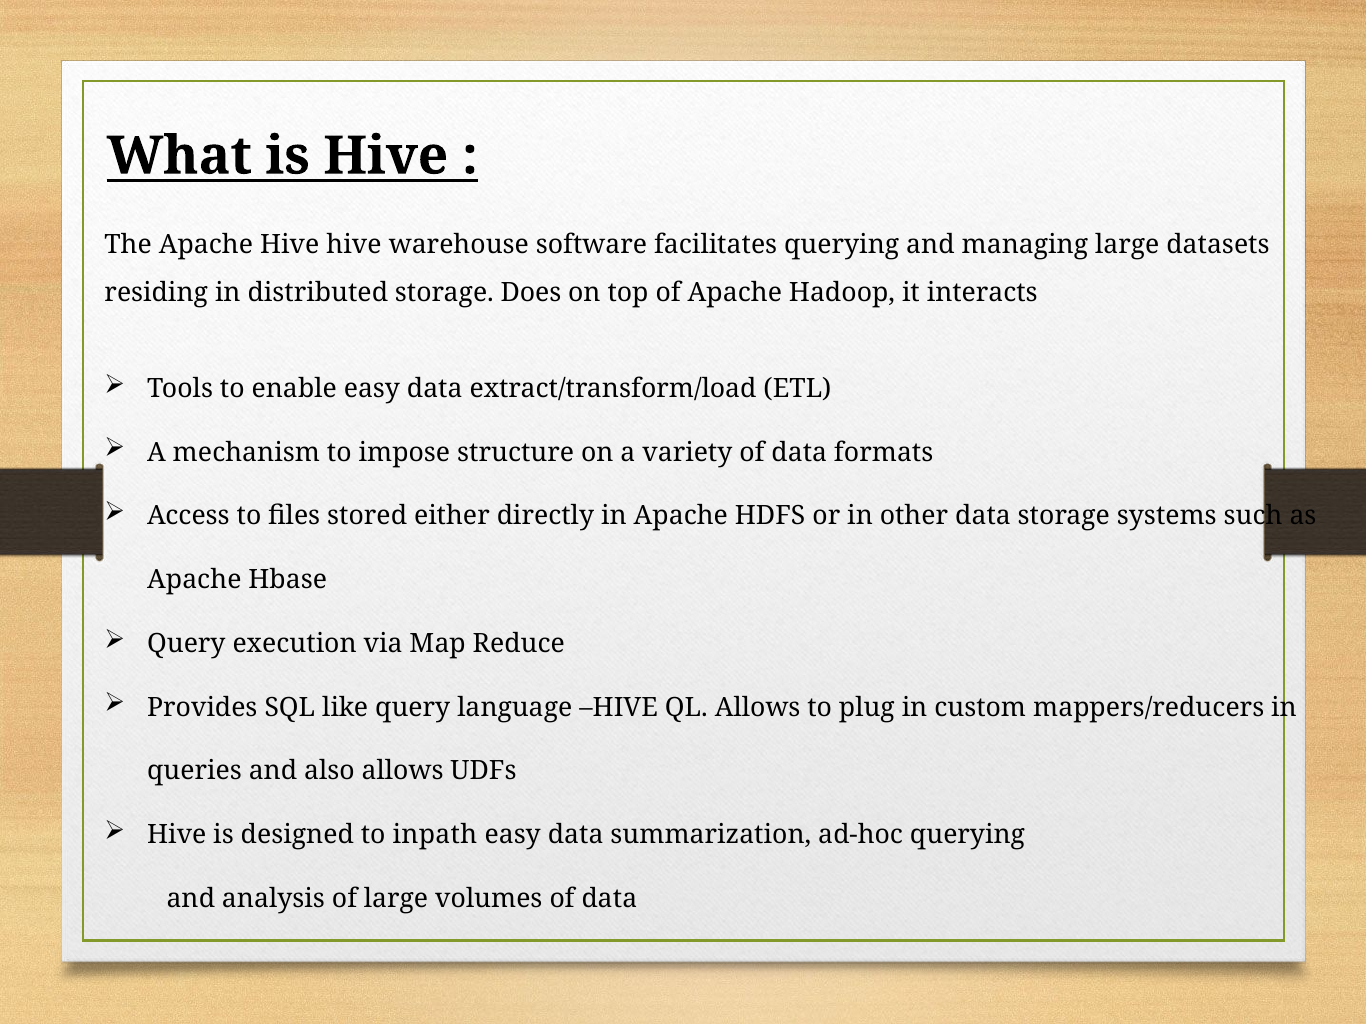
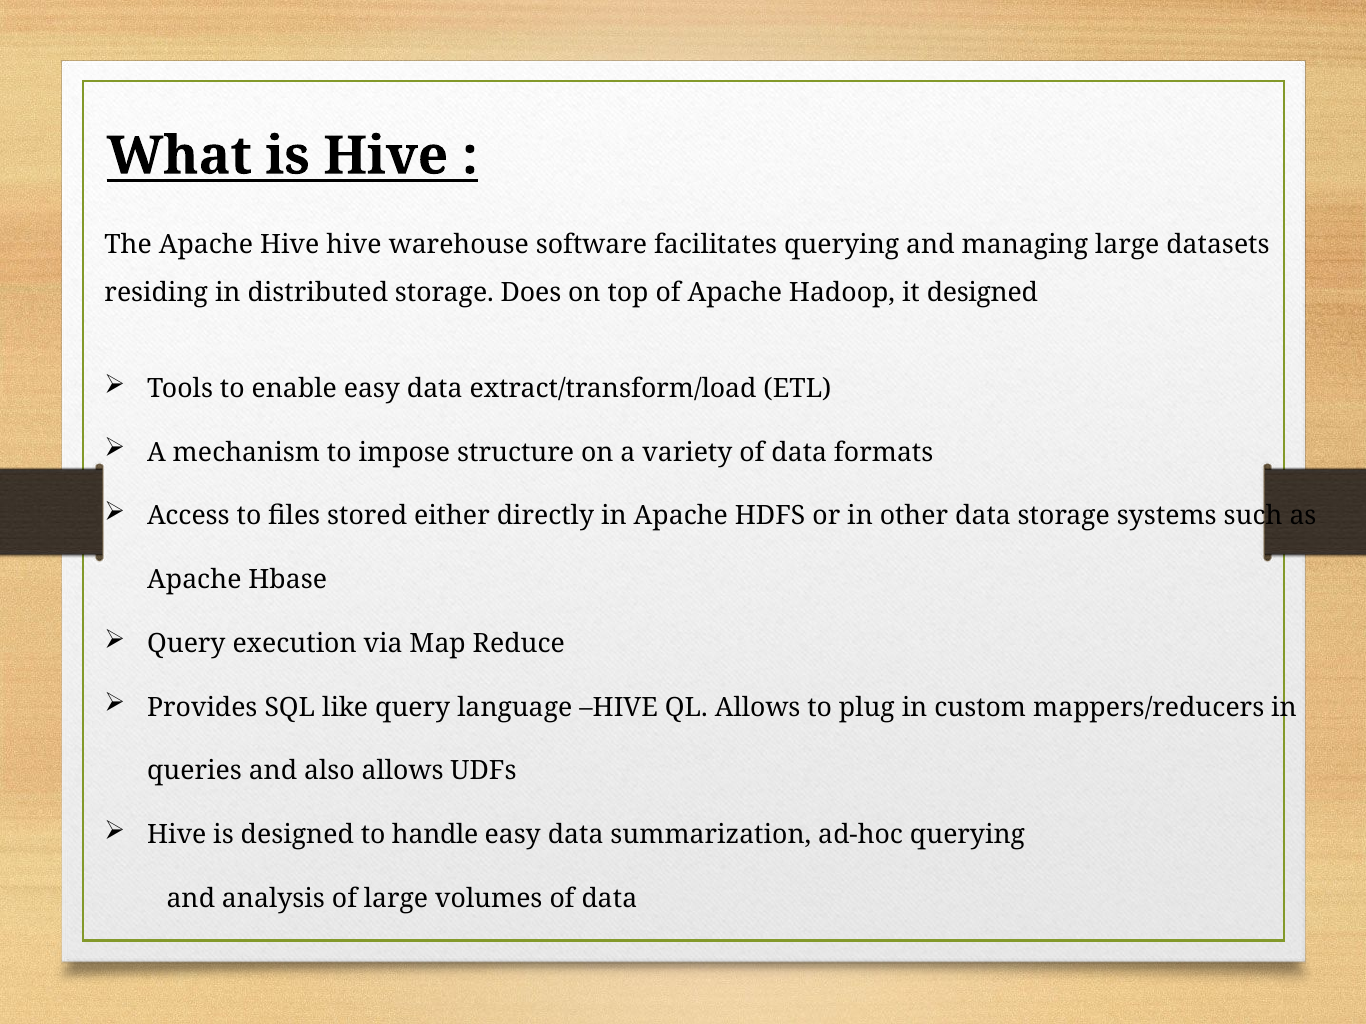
it interacts: interacts -> designed (982, 293)
inpath: inpath -> handle (435, 835)
